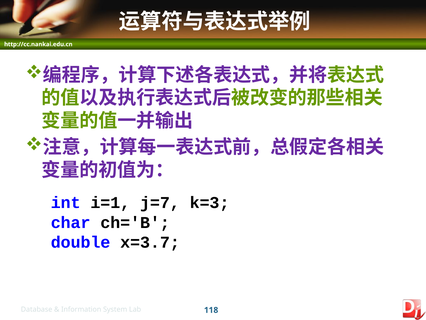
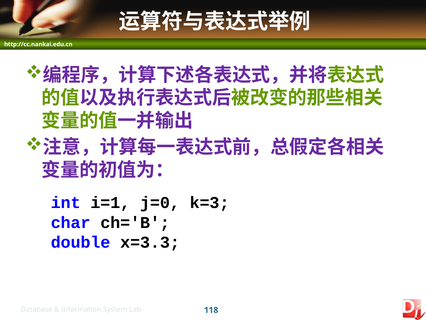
j=7: j=7 -> j=0 (160, 202)
x=3.7: x=3.7 -> x=3.3 (150, 242)
